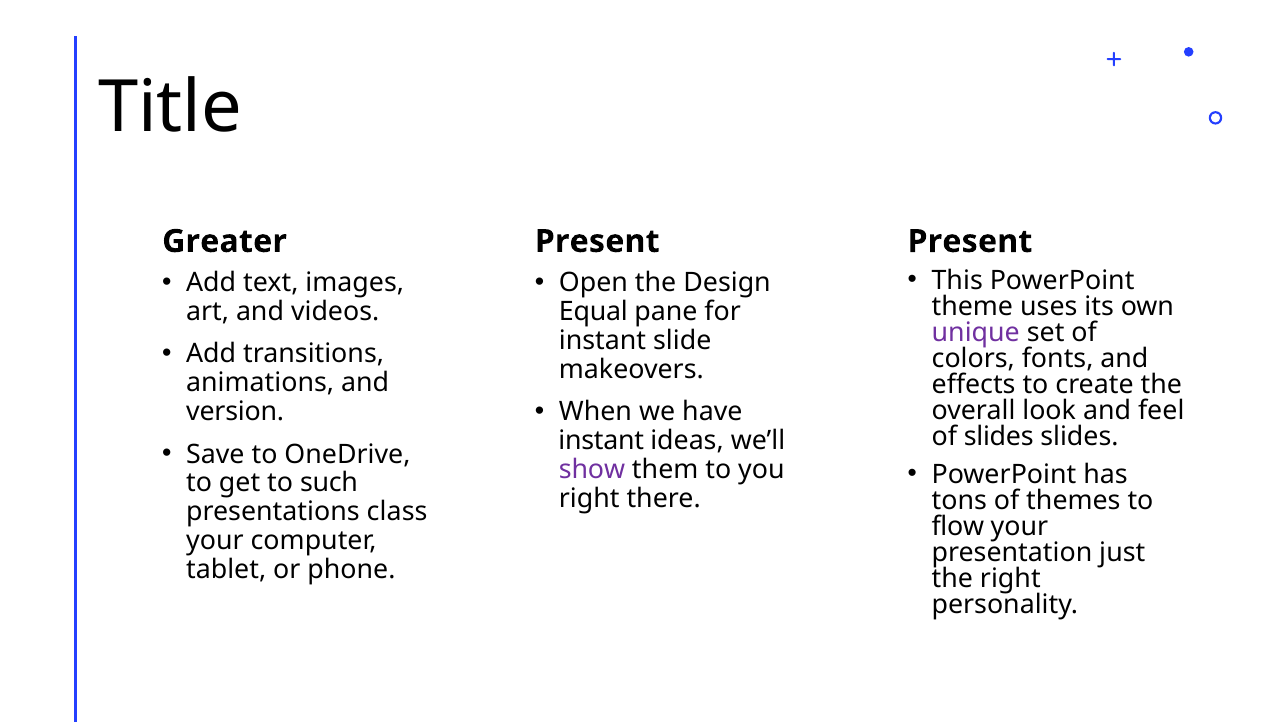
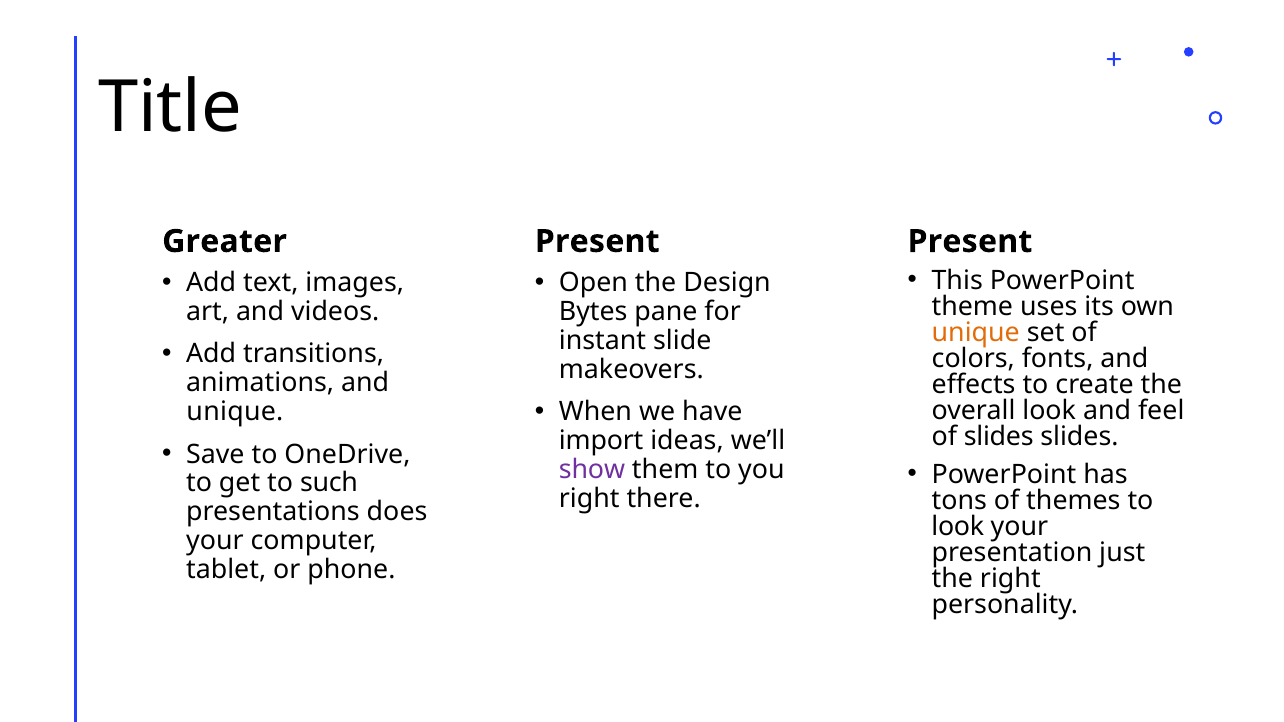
Equal: Equal -> Bytes (593, 312)
unique colour: purple -> orange (976, 333)
version: version -> unique (235, 412)
instant: instant -> import (601, 441)
class: class -> does (397, 512)
flow: flow -> look (958, 527)
